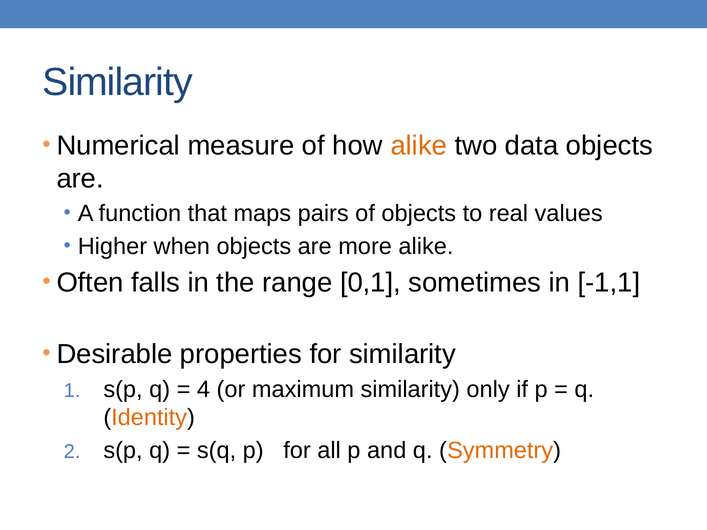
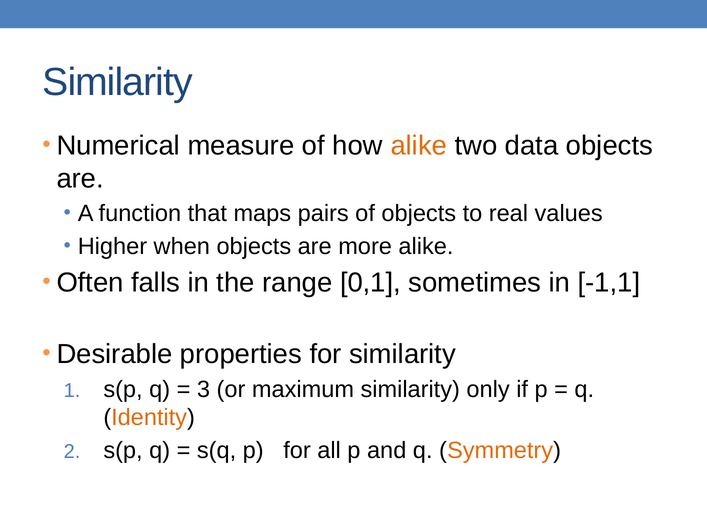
4: 4 -> 3 (203, 389)
